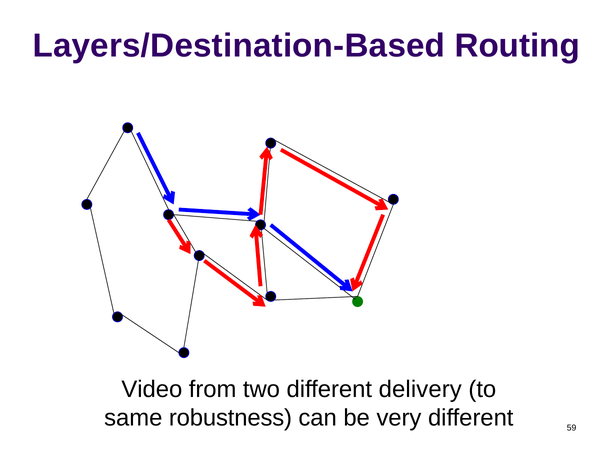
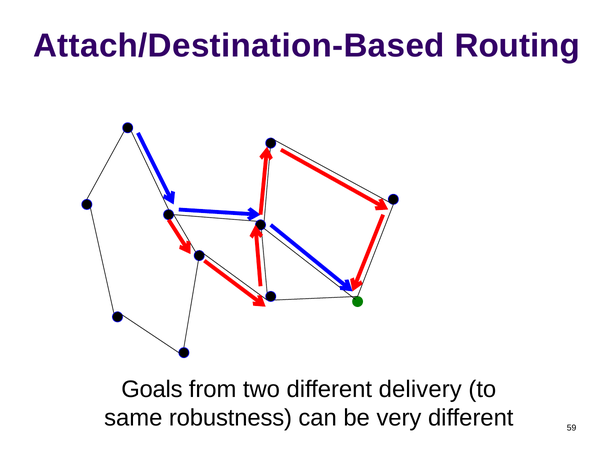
Layers/Destination-Based: Layers/Destination-Based -> Attach/Destination-Based (239, 46)
Video: Video -> Goals (152, 389)
